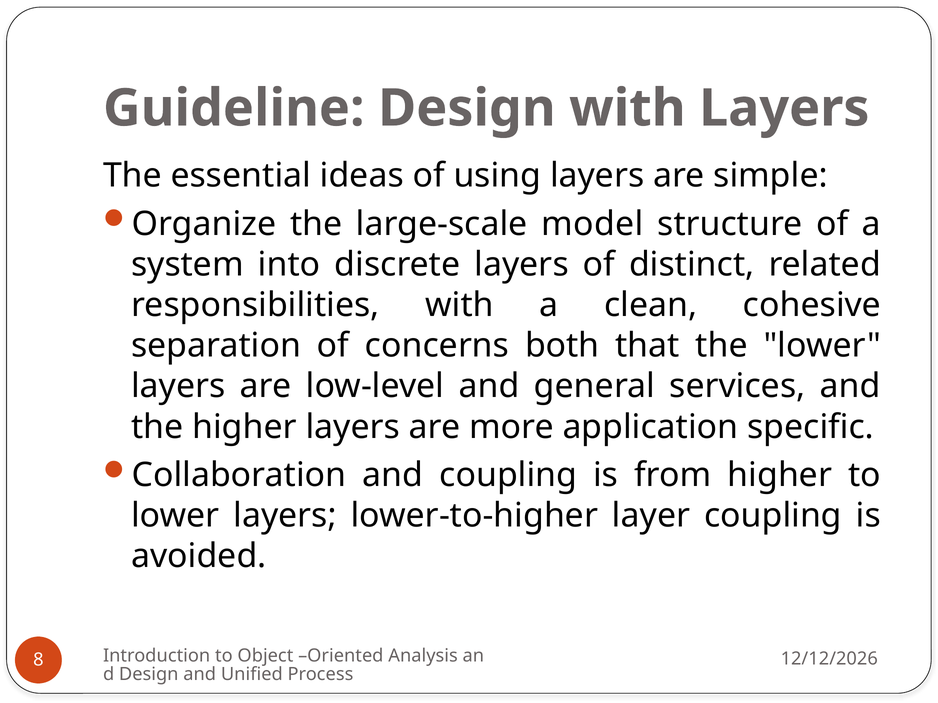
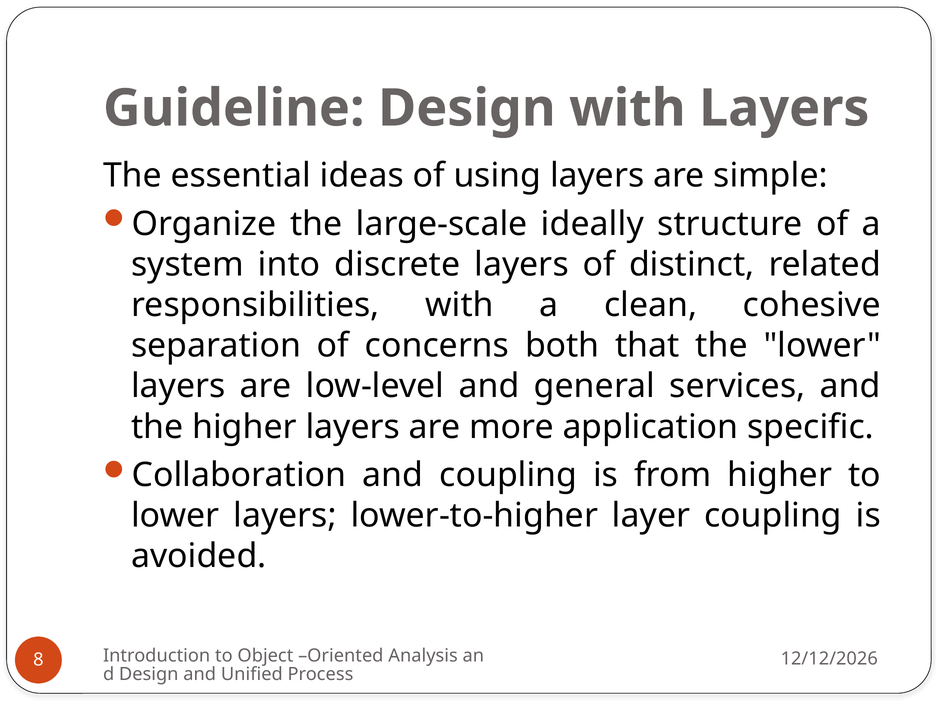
model: model -> ideally (592, 224)
